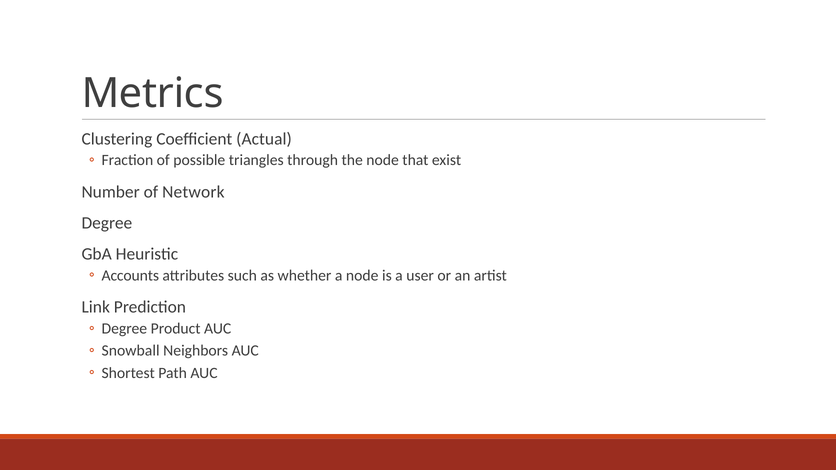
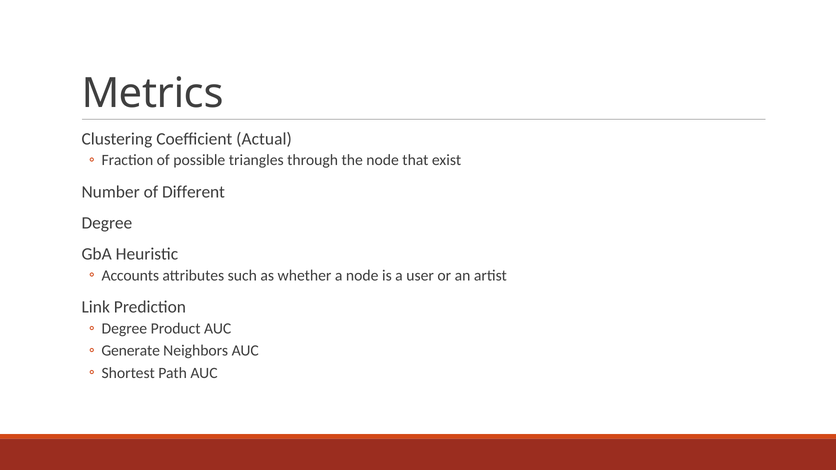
Network: Network -> Different (194, 192)
Snowball: Snowball -> Generate (131, 351)
